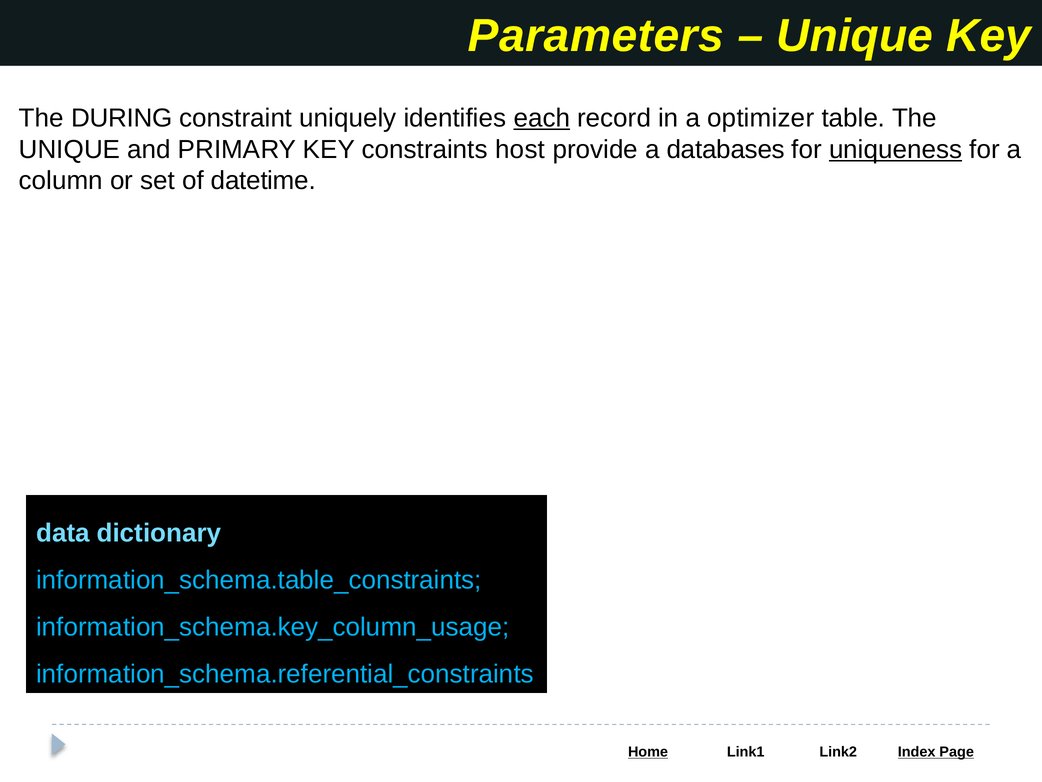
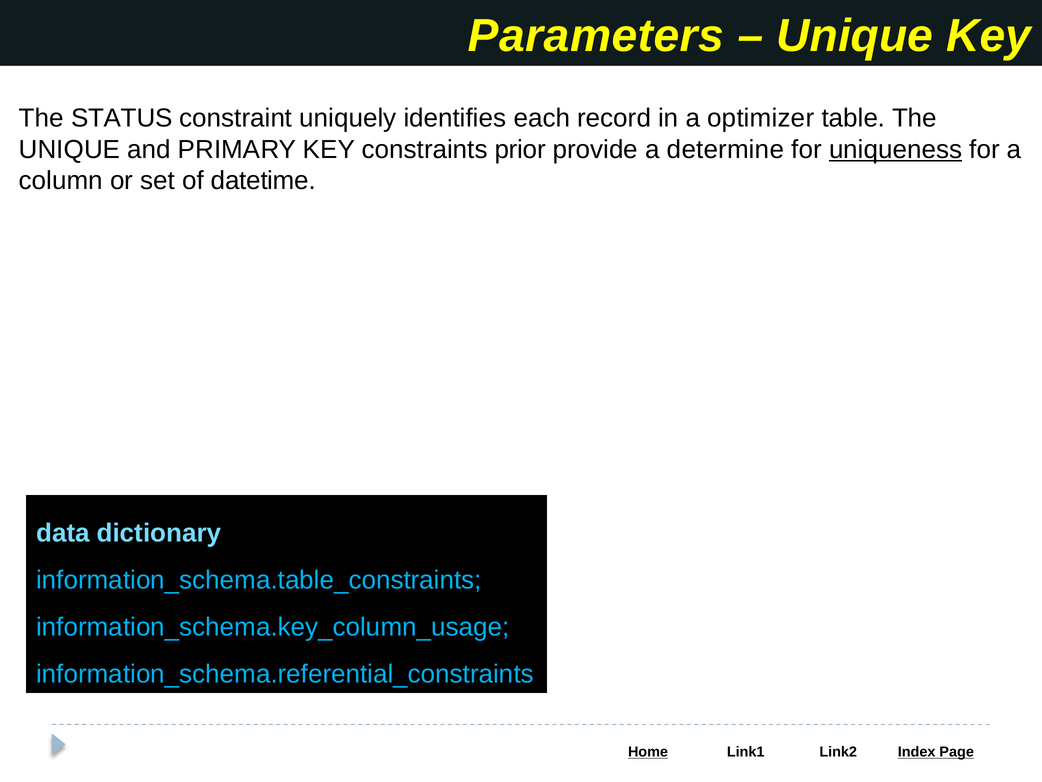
DURING: DURING -> STATUS (122, 118)
each underline: present -> none (542, 118)
host: host -> prior (520, 149)
databases: databases -> determine (726, 149)
